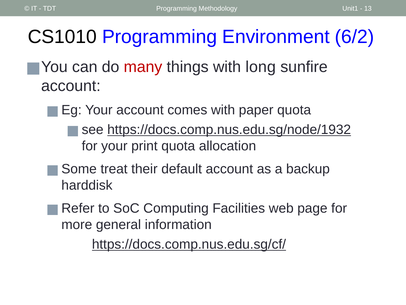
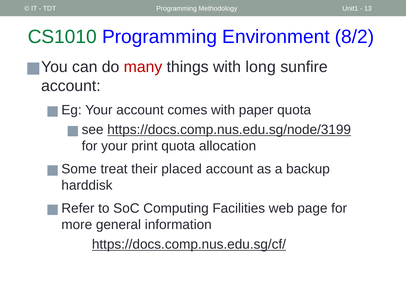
CS1010 colour: black -> green (62, 37)
6/2: 6/2 -> 8/2 (355, 37)
https://docs.comp.nus.edu.sg/node/1932: https://docs.comp.nus.edu.sg/node/1932 -> https://docs.comp.nus.edu.sg/node/3199 (229, 130)
default: default -> placed (182, 169)
